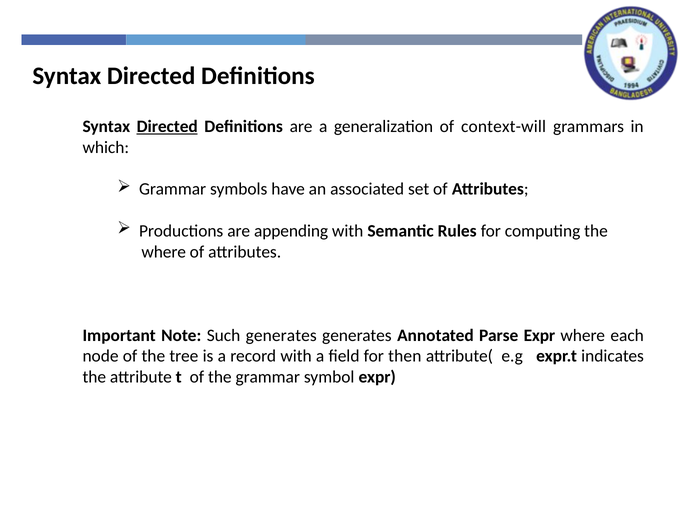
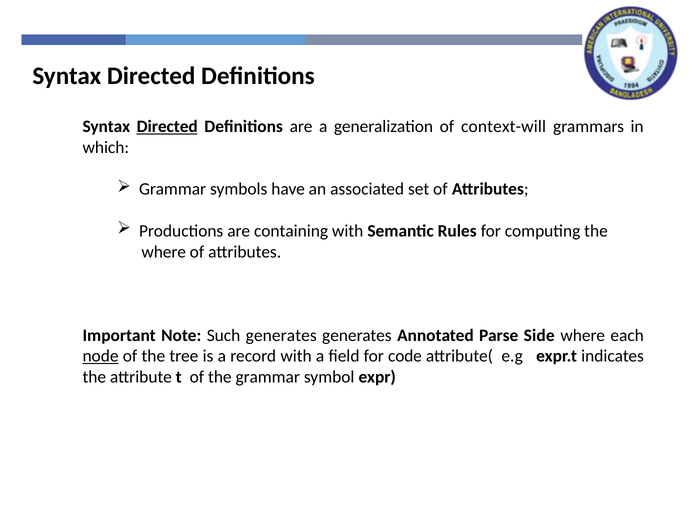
appending: appending -> containing (291, 231)
Parse Expr: Expr -> Side (539, 335)
node underline: none -> present (101, 356)
then: then -> code (405, 356)
